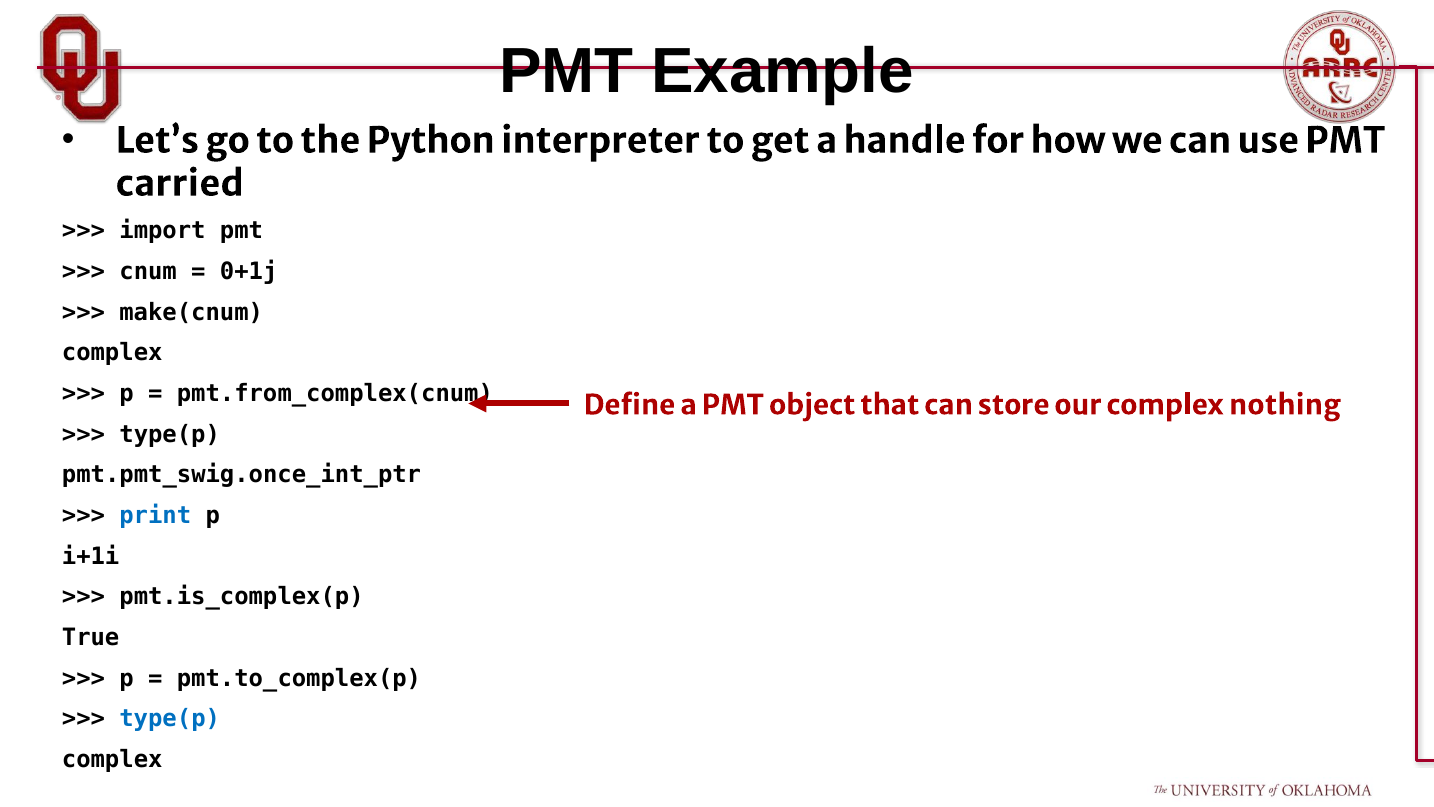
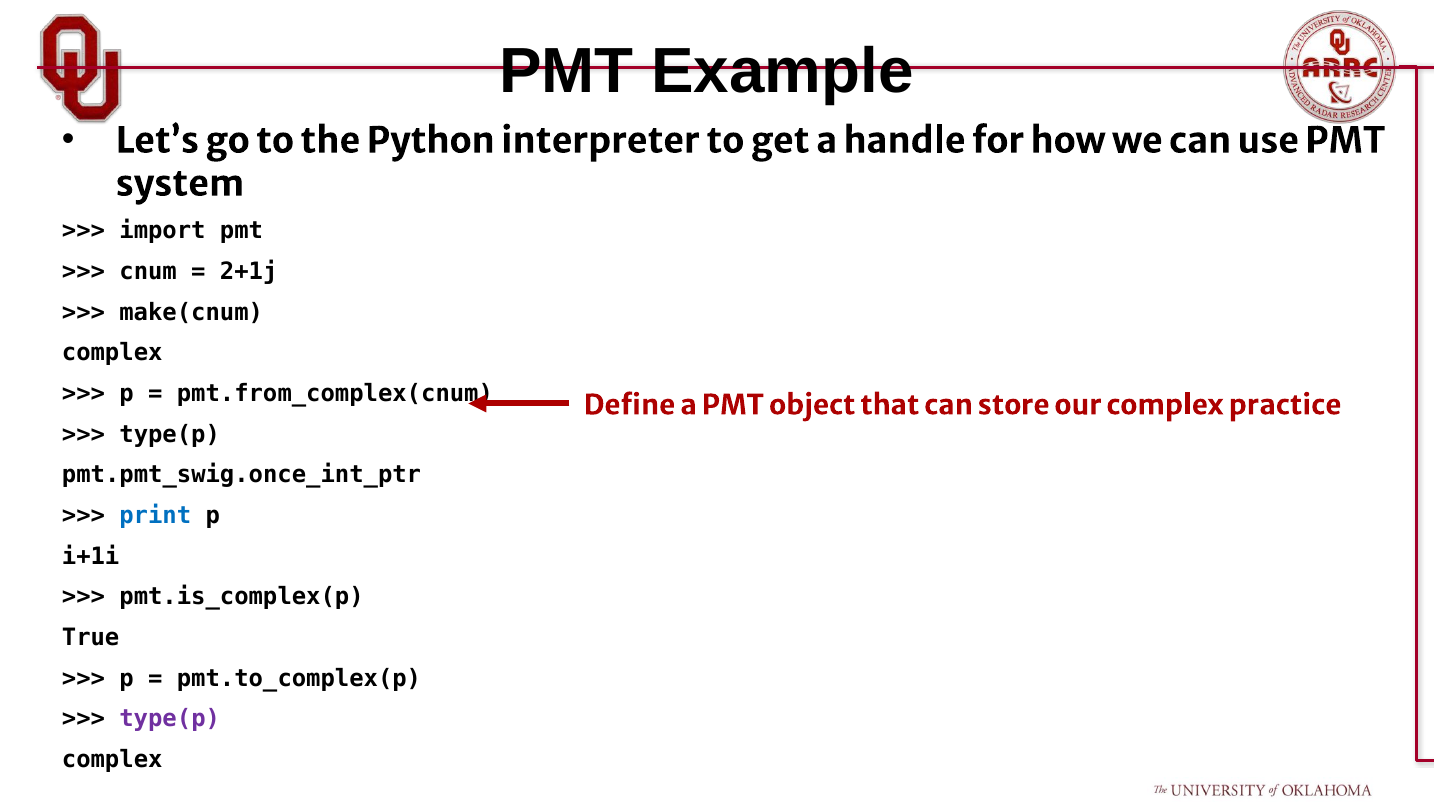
carried: carried -> system (180, 184)
0+1j: 0+1j -> 2+1j (249, 271)
nothing: nothing -> practice (1285, 405)
type(p colour: blue -> purple (170, 719)
